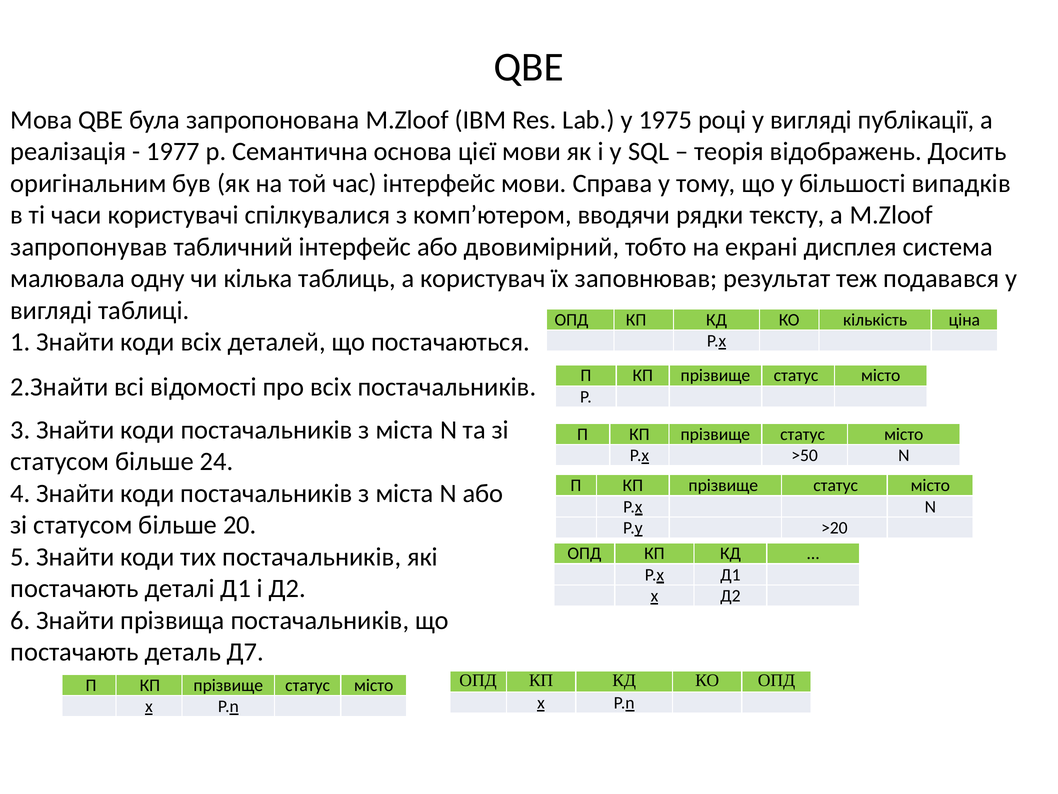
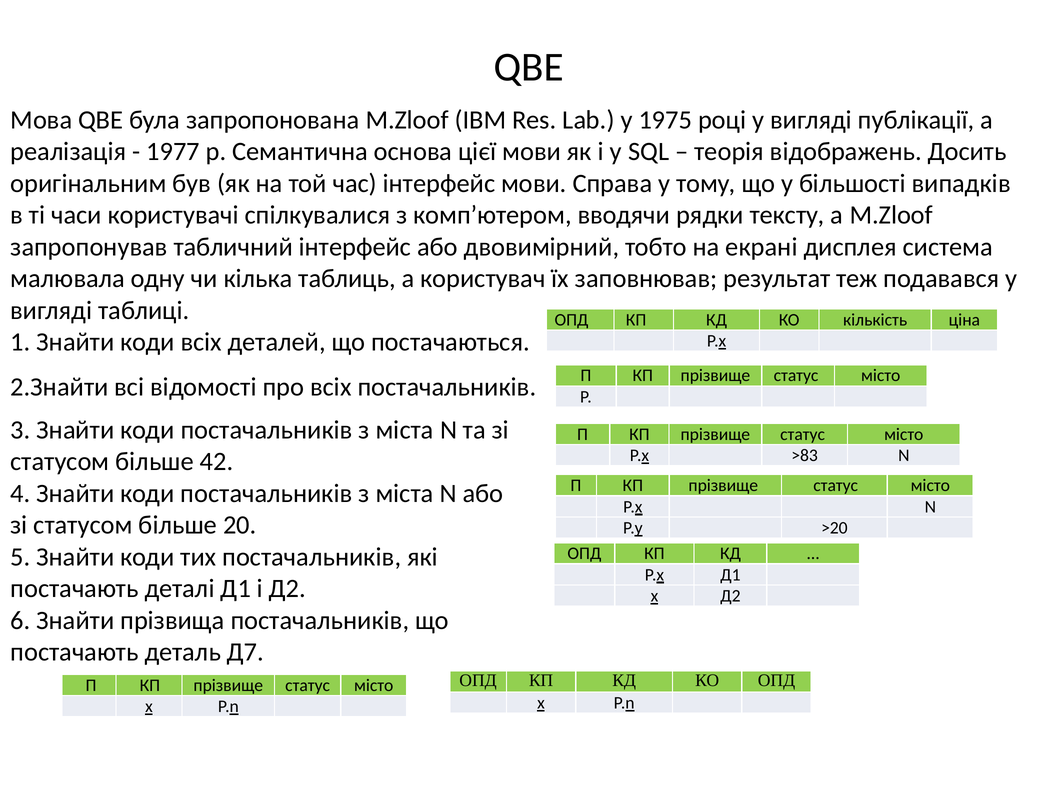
>50: >50 -> >83 (805, 455)
24: 24 -> 42 (216, 461)
